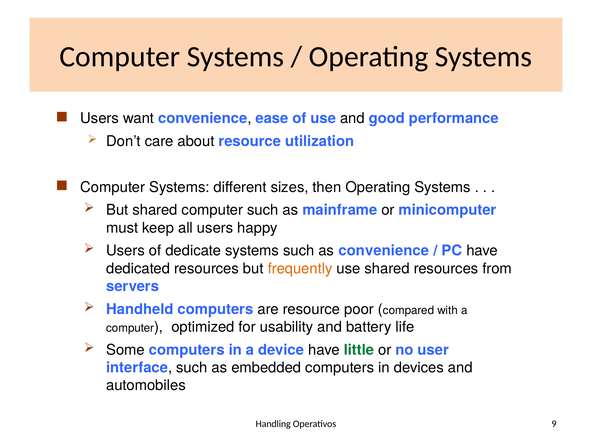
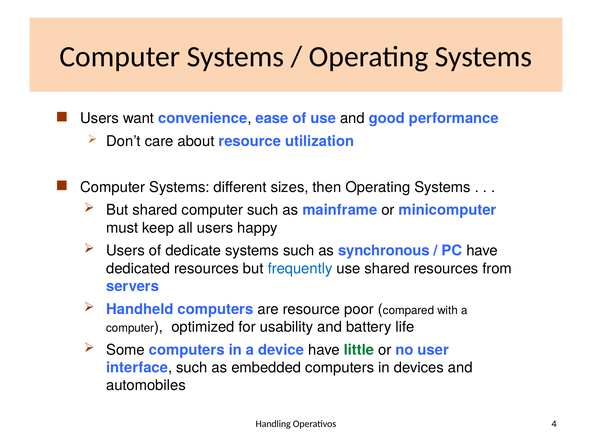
as convenience: convenience -> synchronous (384, 251)
frequently colour: orange -> blue (300, 269)
9: 9 -> 4 (554, 424)
